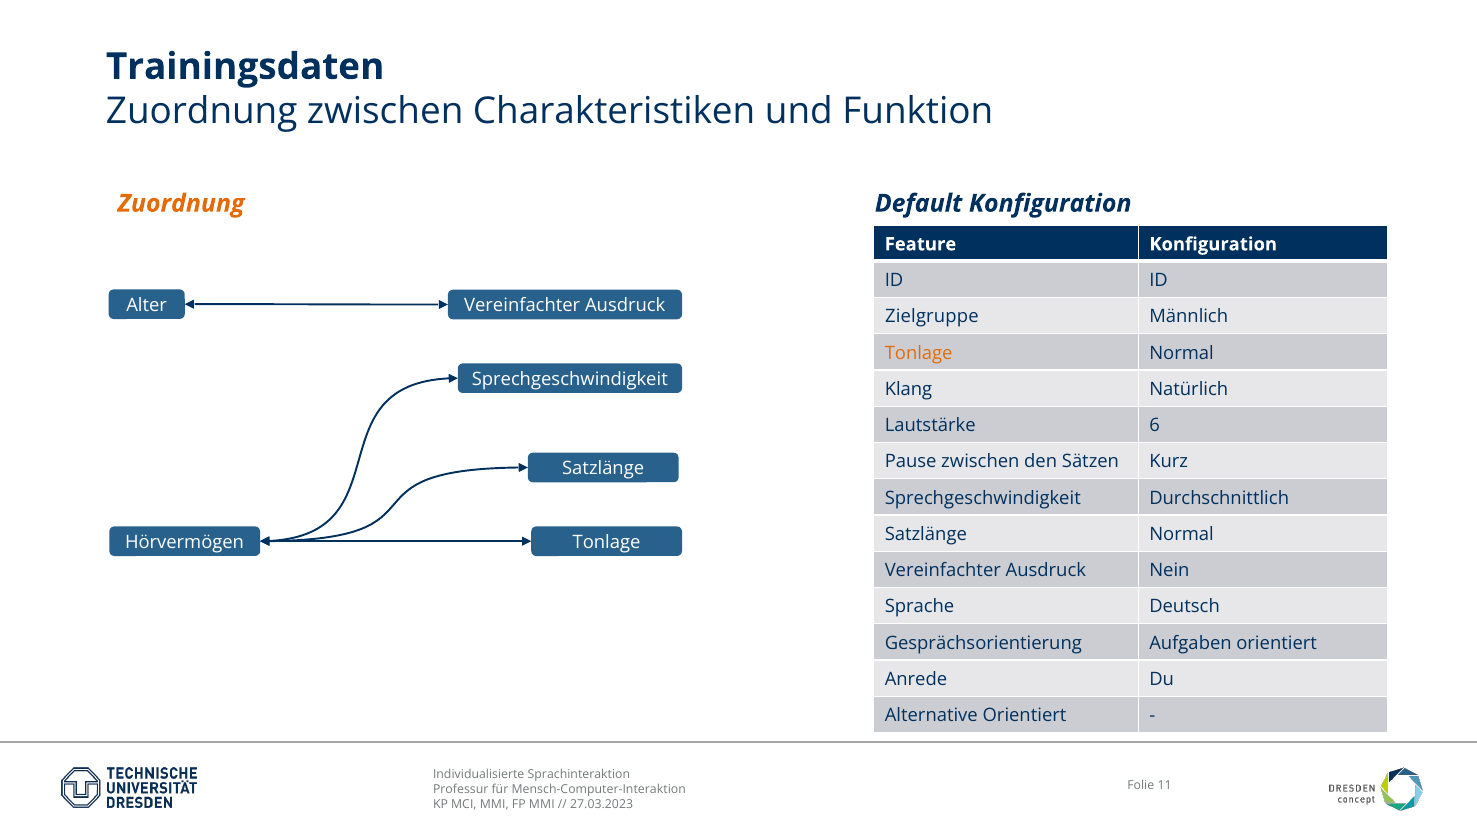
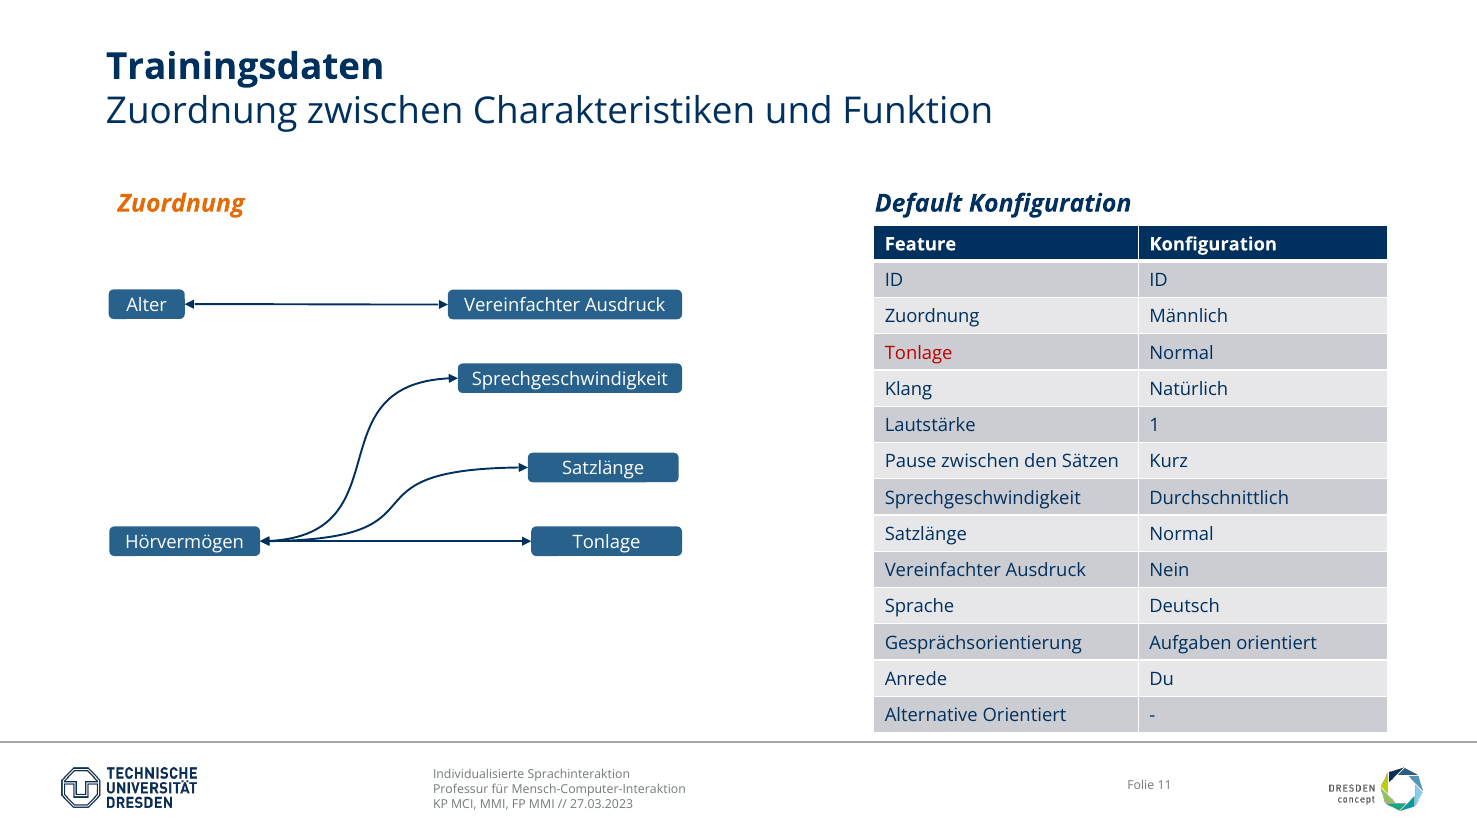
Zielgruppe: Zielgruppe -> Zuordnung (932, 317)
Tonlage colour: orange -> red (919, 353)
6: 6 -> 1 (1155, 425)
